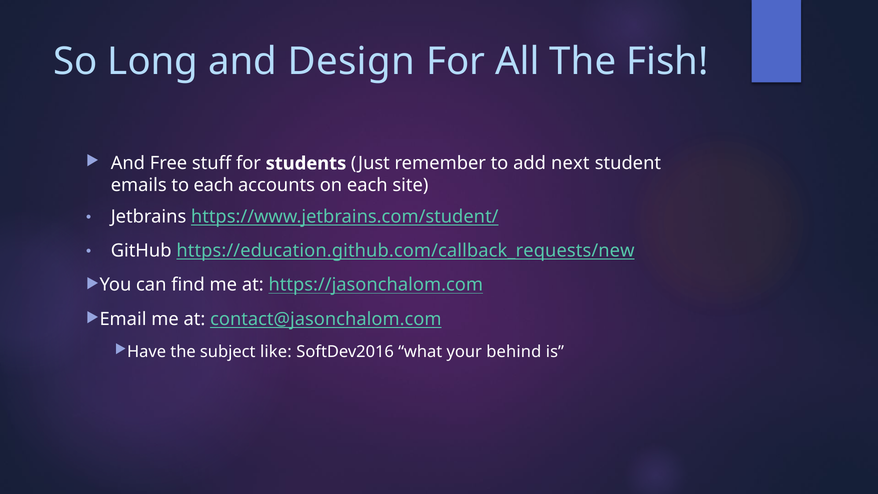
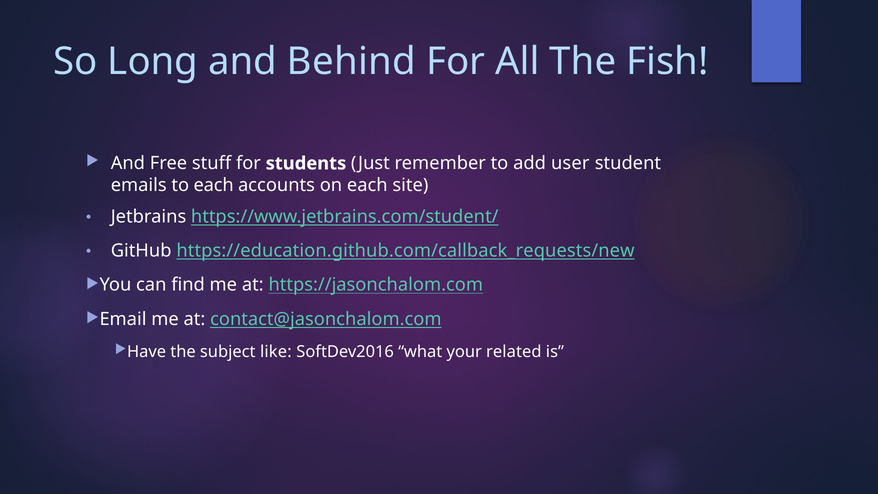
Design: Design -> Behind (351, 62)
next: next -> user (570, 163)
behind: behind -> related (514, 352)
